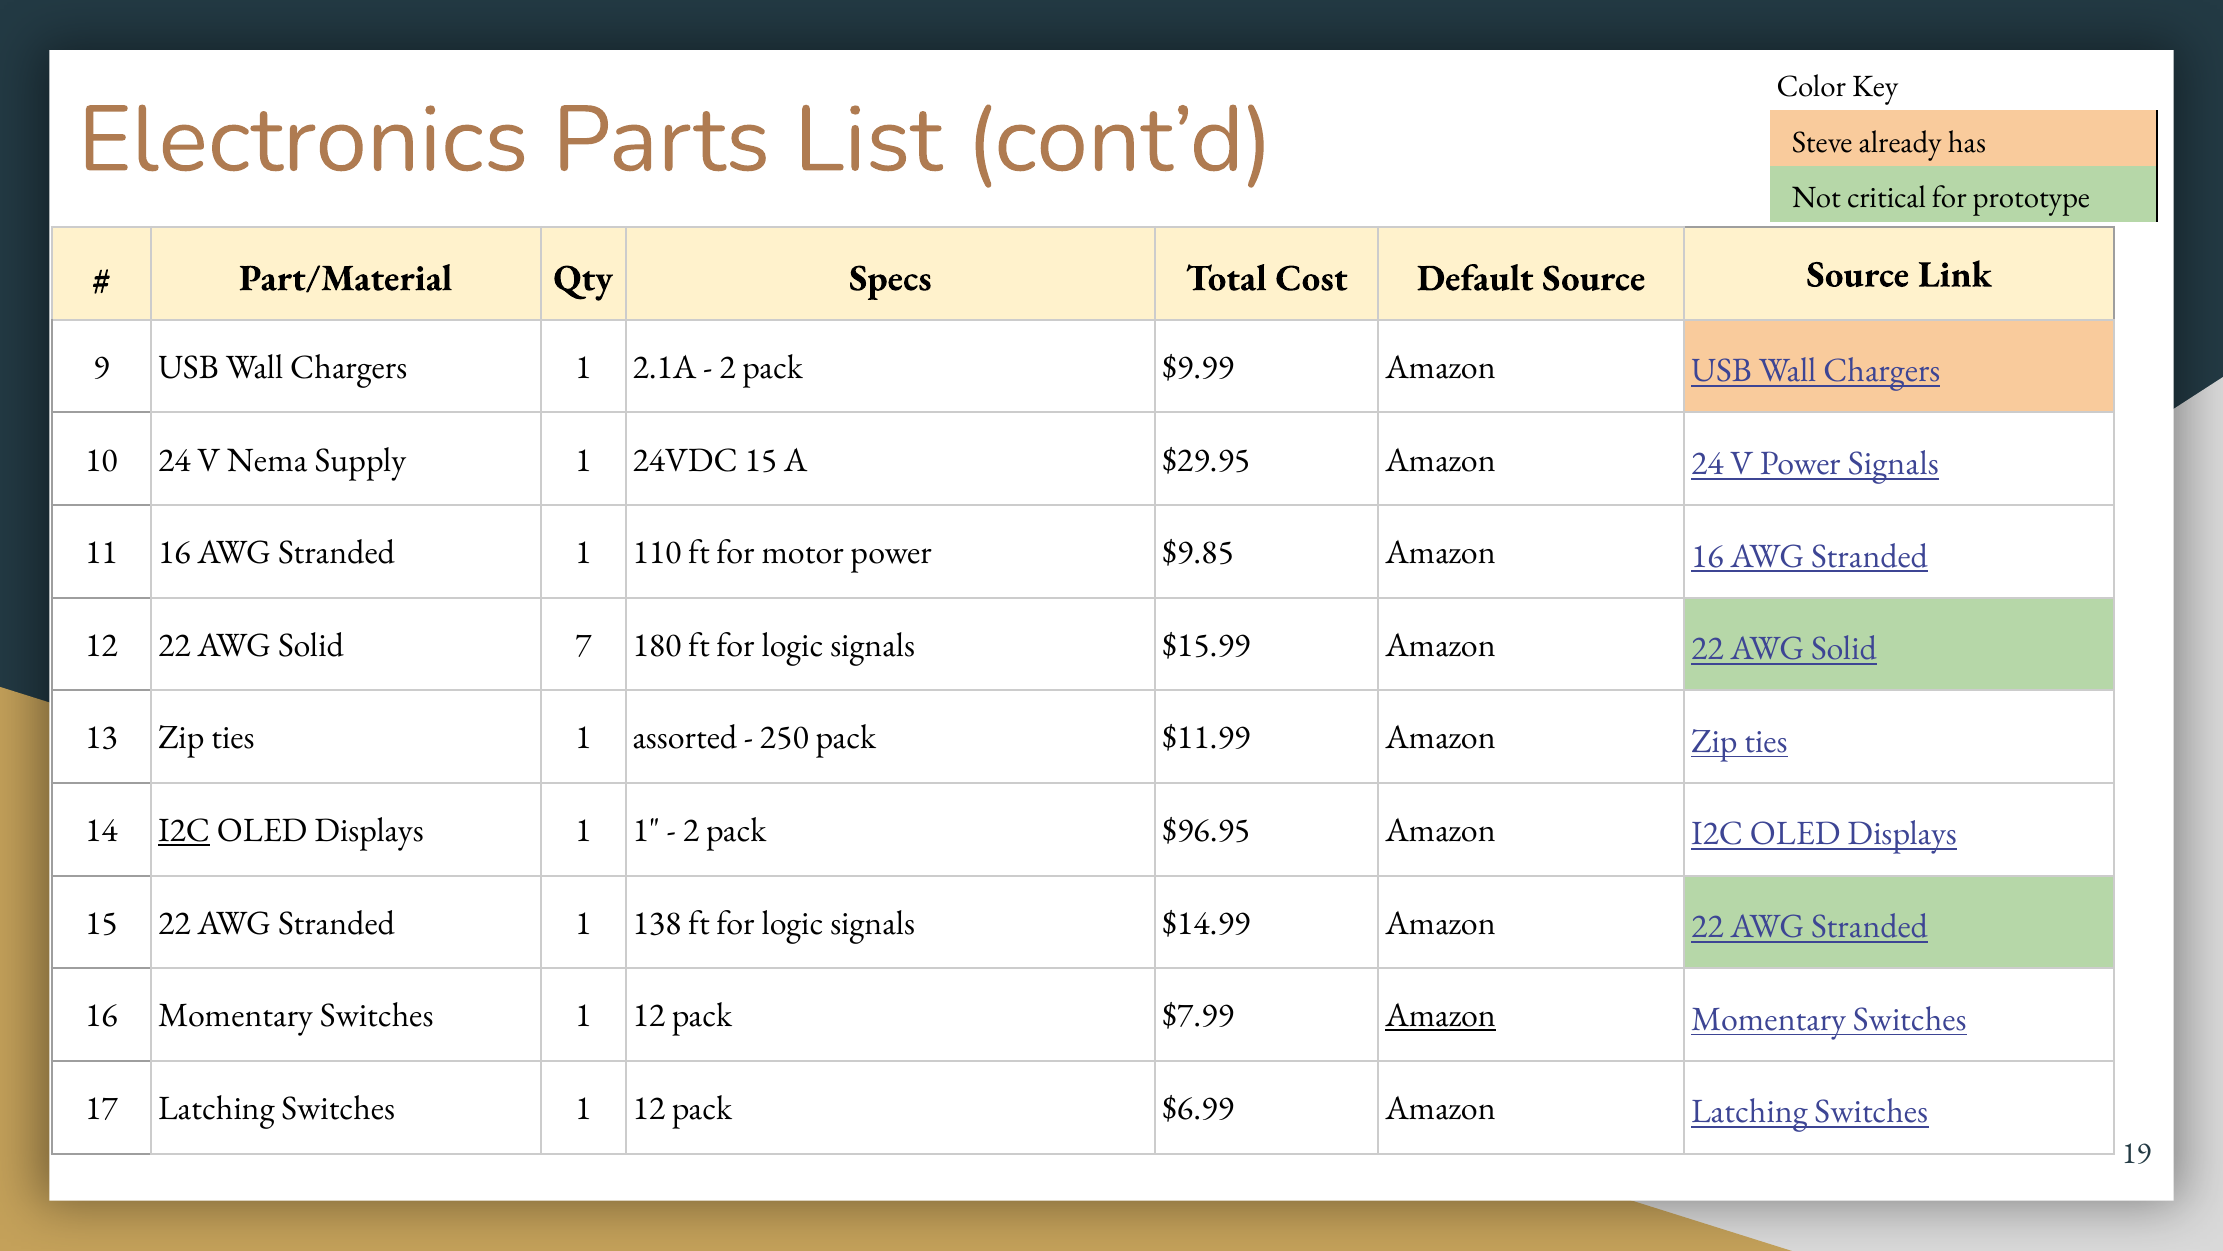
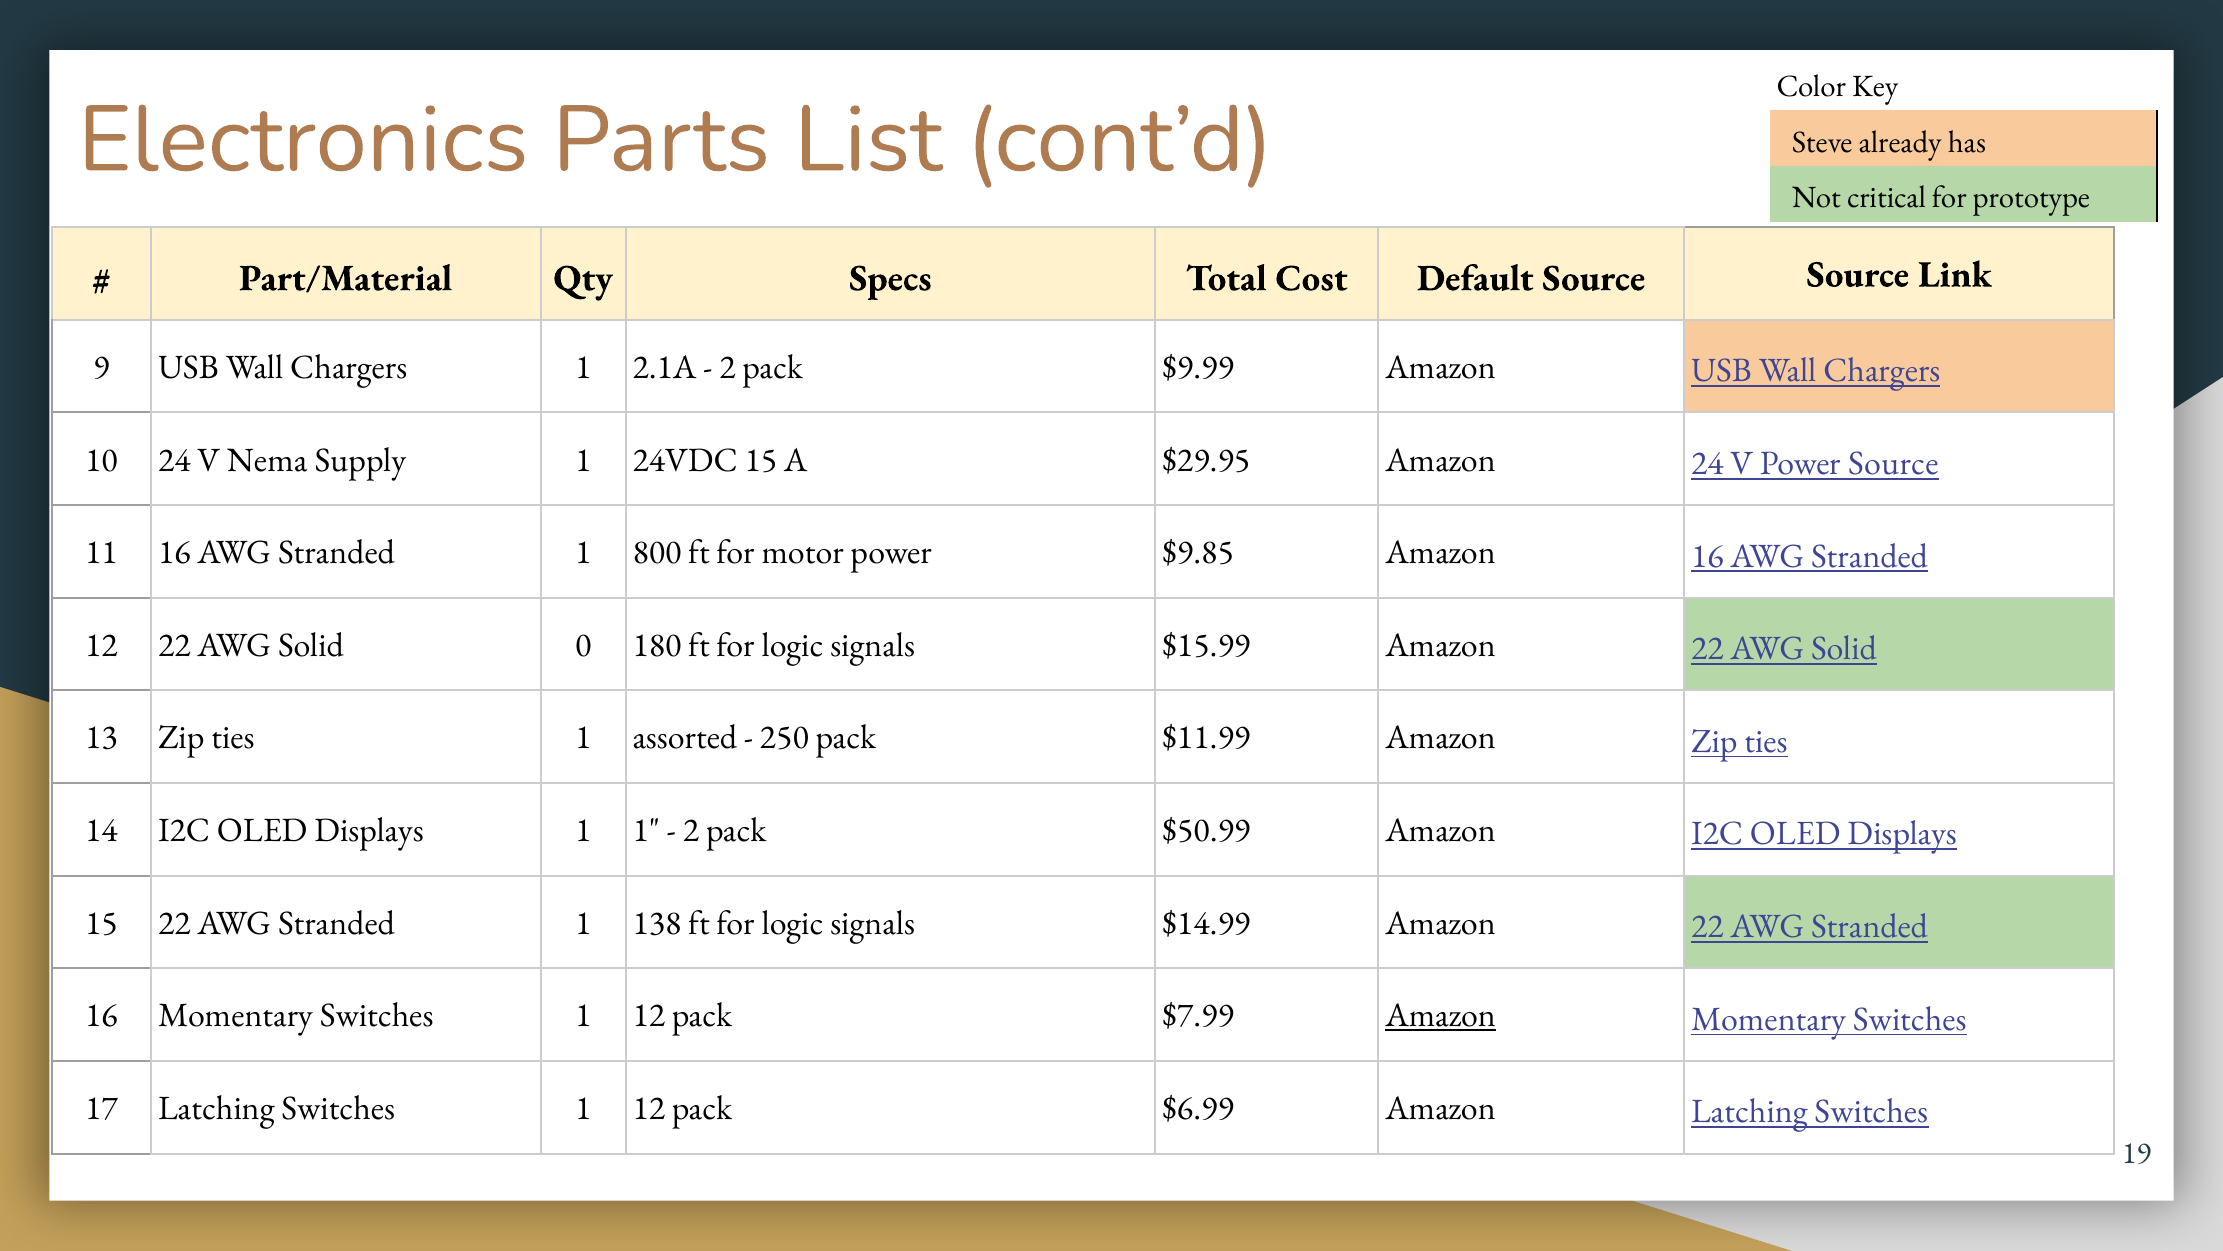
Power Signals: Signals -> Source (1893, 463)
110: 110 -> 800 (657, 552)
7: 7 -> 0 (583, 645)
I2C underline: present -> none (184, 830)
$96.95: $96.95 -> $50.99 (1206, 830)
